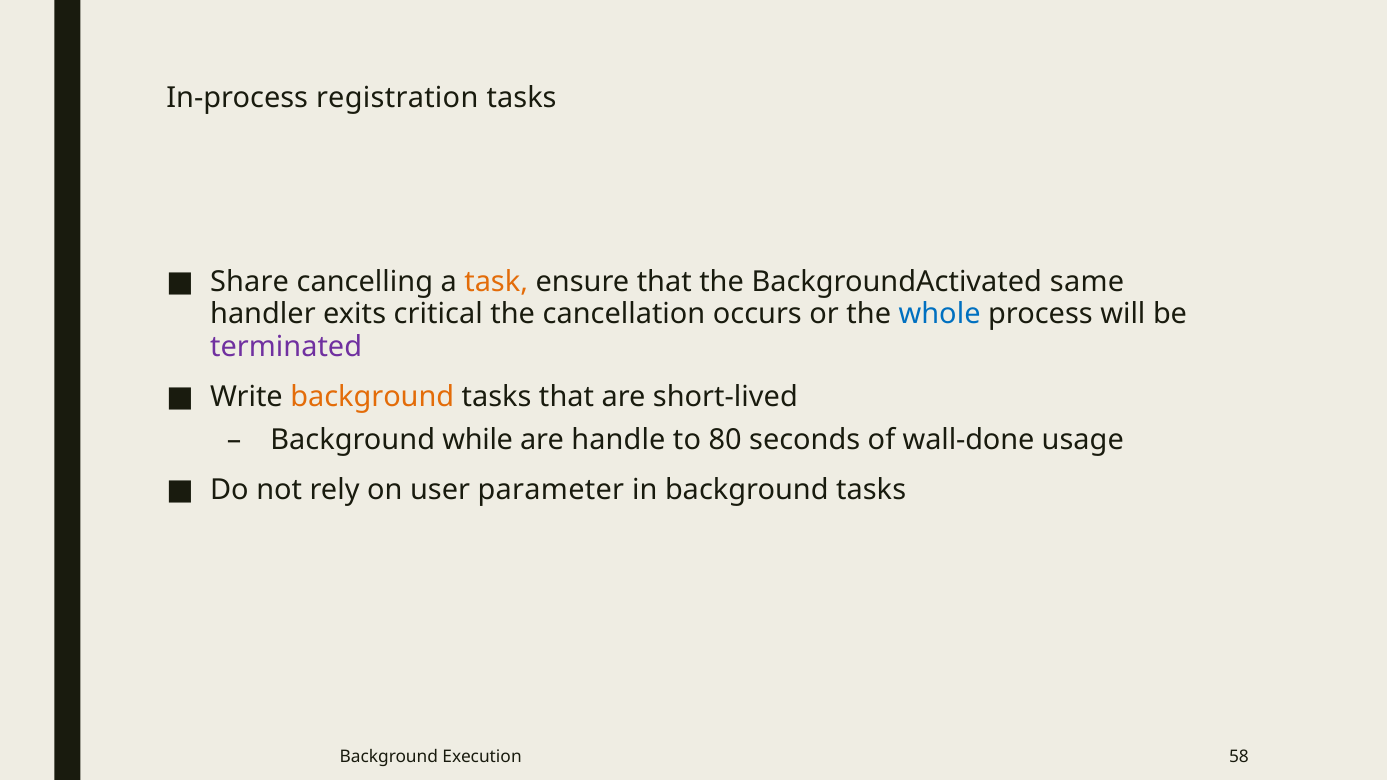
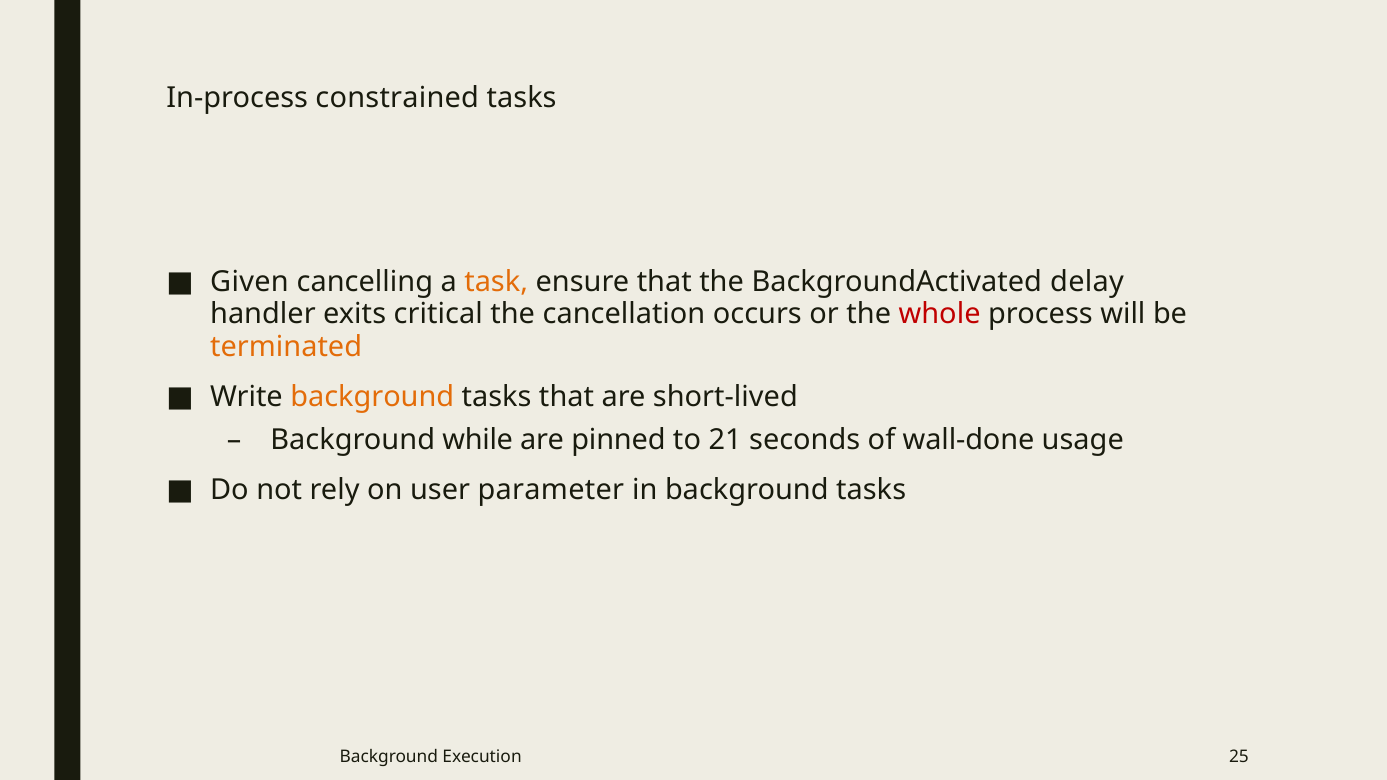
registration: registration -> constrained (397, 98)
Share: Share -> Given (249, 282)
same: same -> delay (1087, 282)
whole colour: blue -> red (940, 314)
terminated colour: purple -> orange (286, 347)
handle: handle -> pinned (618, 440)
80: 80 -> 21 (725, 440)
58: 58 -> 25 (1239, 757)
